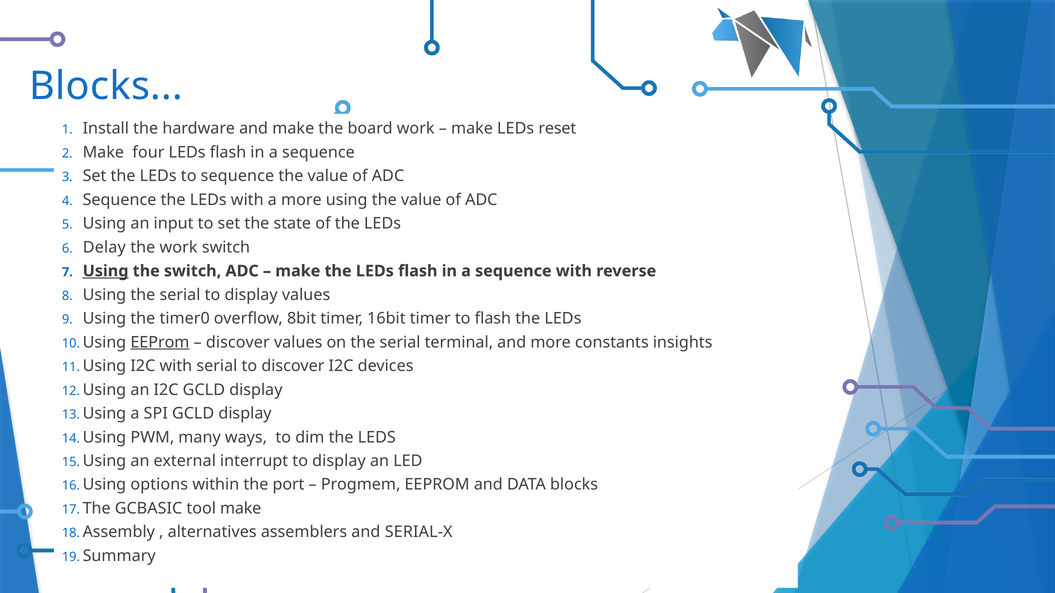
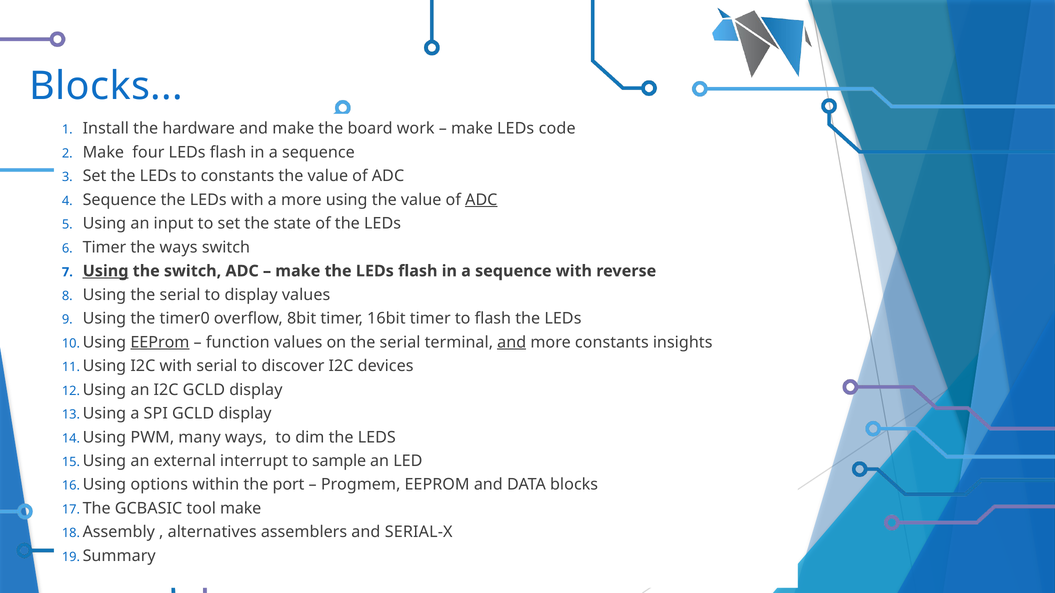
reset: reset -> code (557, 129)
to sequence: sequence -> constants (237, 176)
ADC underline: none -> present (481, 200)
Delay: Delay -> Timer (104, 247)
the work: work -> ways (179, 247)
discover: discover -> function (238, 342)
and underline: none -> present (512, 342)
interrupt to display: display -> sample (339, 461)
